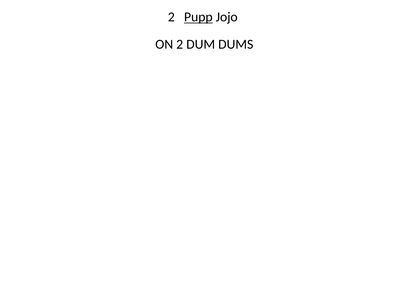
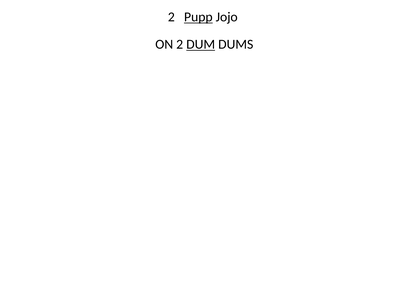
DUM underline: none -> present (201, 44)
